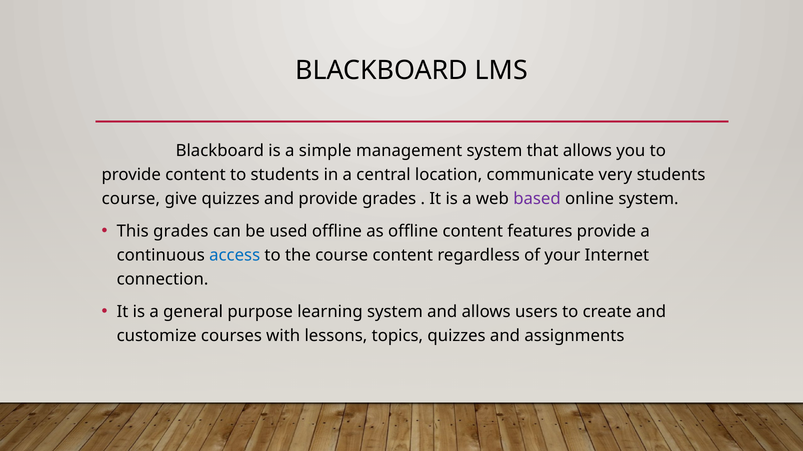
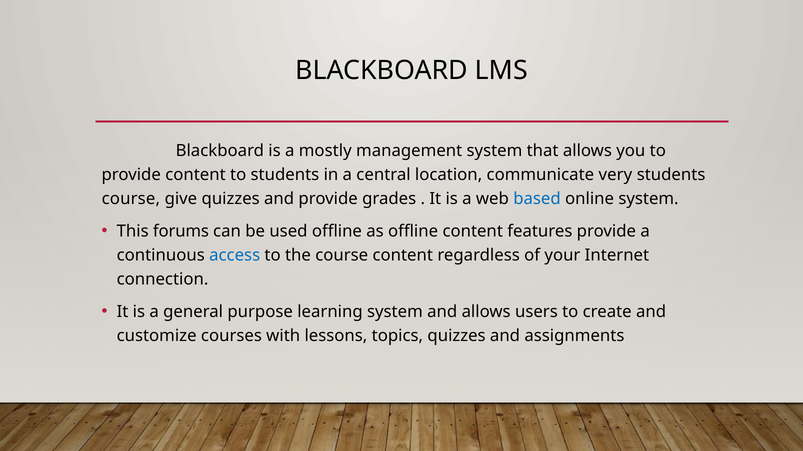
simple: simple -> mostly (325, 151)
based colour: purple -> blue (537, 199)
This grades: grades -> forums (181, 232)
